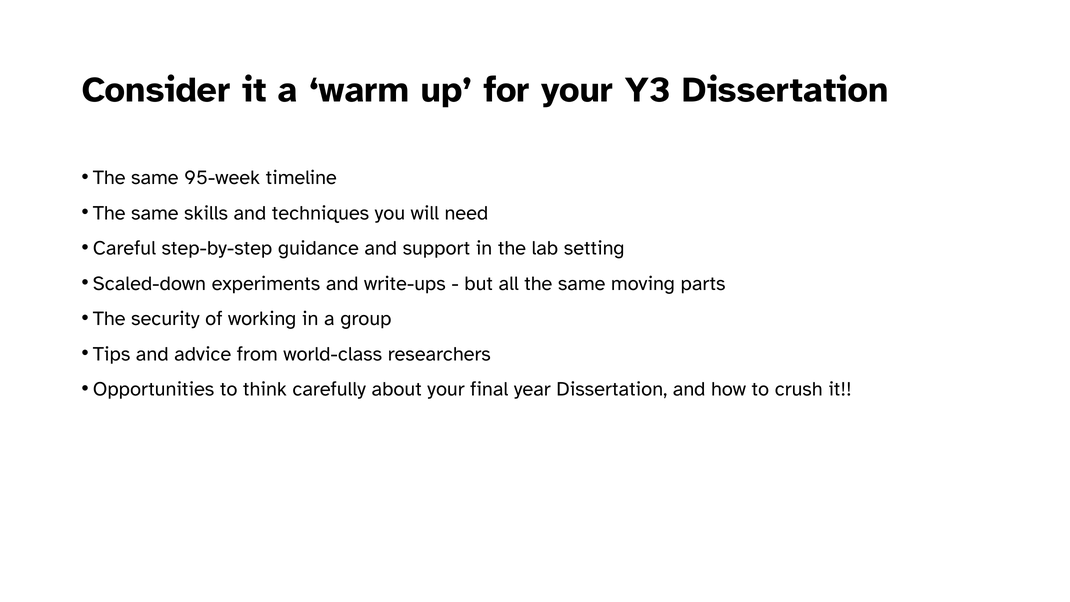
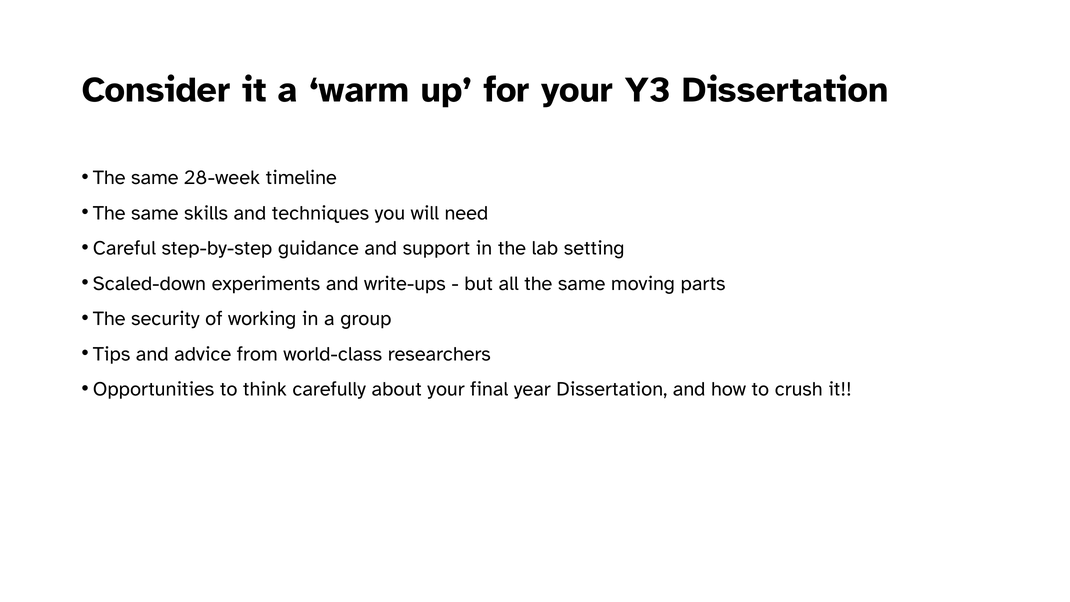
95-week: 95-week -> 28-week (222, 178)
